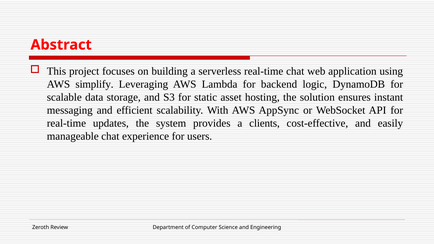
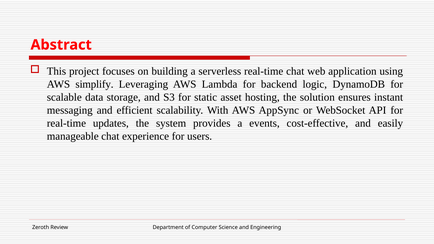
clients: clients -> events (264, 123)
